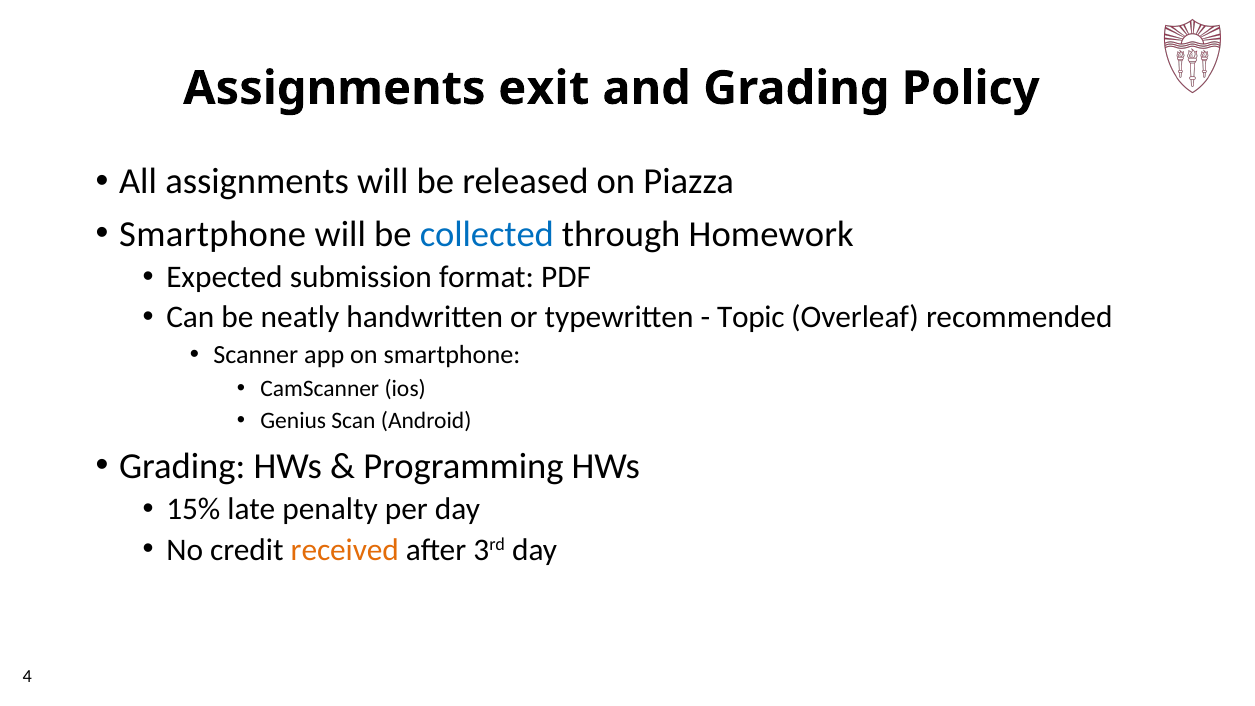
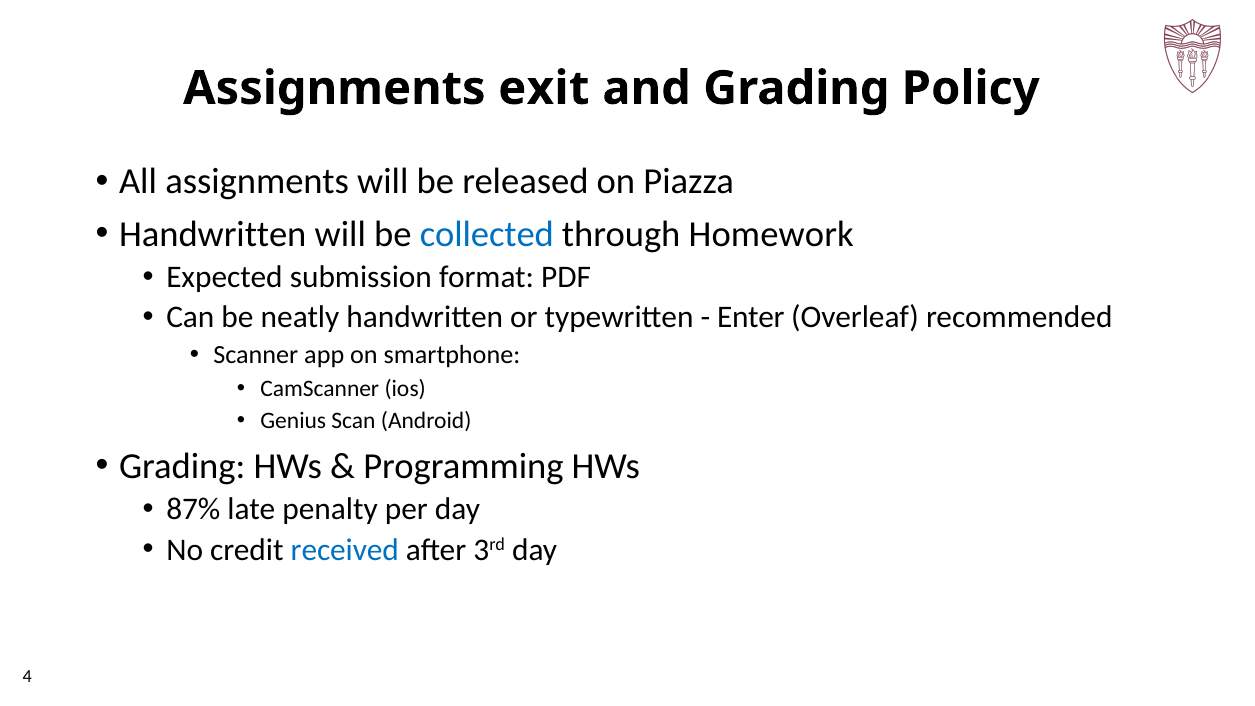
Smartphone: Smartphone -> Handwritten (213, 234)
Topic: Topic -> Enter (751, 318)
15%: 15% -> 87% (193, 509)
received colour: orange -> blue (345, 550)
